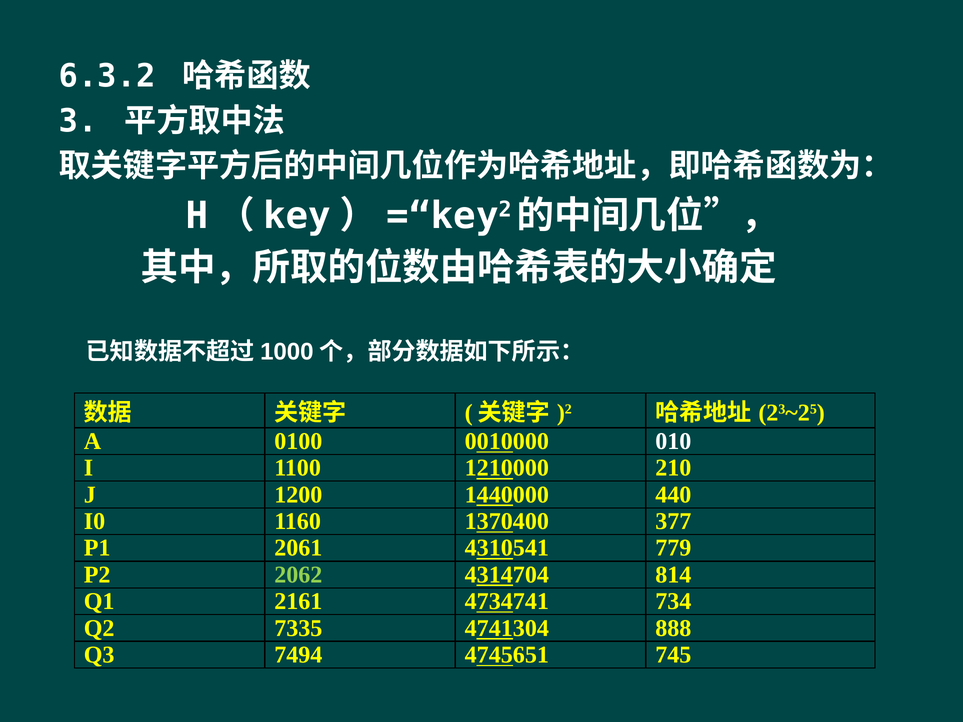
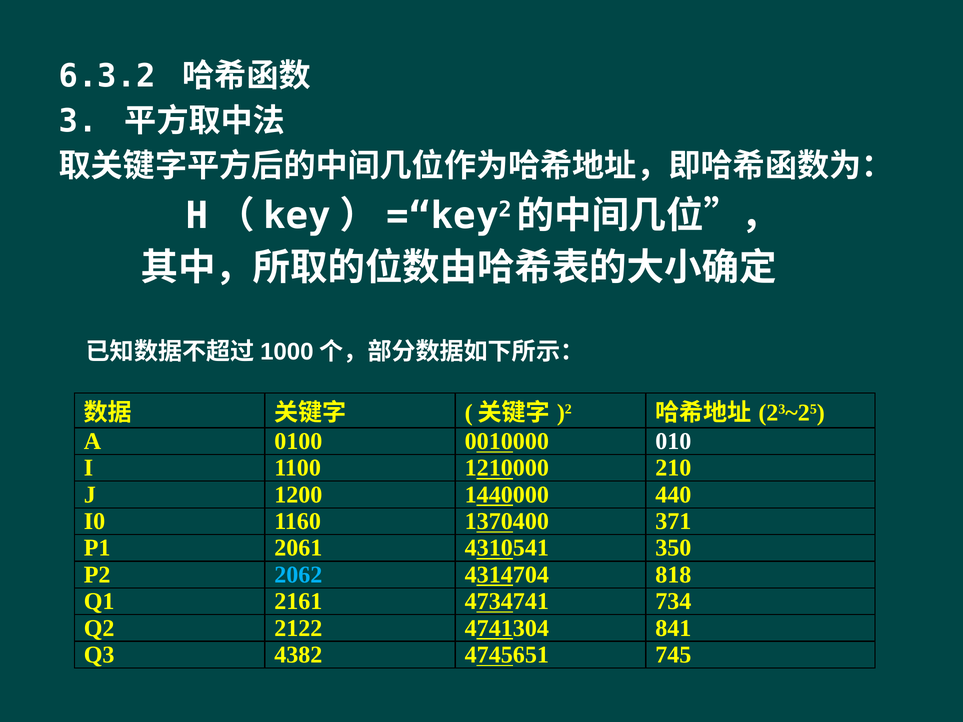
377: 377 -> 371 (673, 522)
779: 779 -> 350 (673, 548)
2062 colour: light green -> light blue (298, 575)
814: 814 -> 818 (673, 575)
7335: 7335 -> 2122 (298, 628)
888: 888 -> 841 (673, 628)
7494: 7494 -> 4382 (298, 655)
